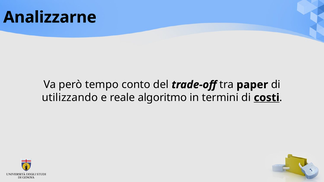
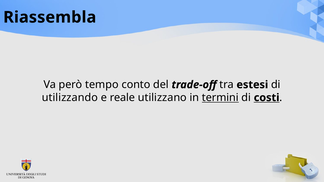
Analizzarne: Analizzarne -> Riassembla (50, 17)
paper: paper -> estesi (252, 85)
algoritmo: algoritmo -> utilizzano (162, 98)
termini underline: none -> present (220, 98)
